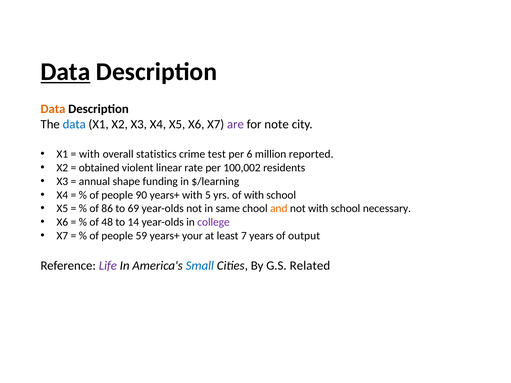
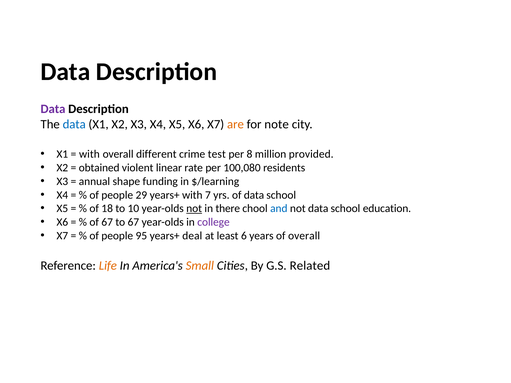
Data underline: present -> none (65, 72)
Data colour: orange -> purple (53, 109)
are colour: purple -> orange (235, 125)
statistics: statistics -> different (156, 154)
6: 6 -> 8 (250, 154)
reported: reported -> provided (311, 154)
100,002: 100,002 -> 100,080 (242, 168)
90: 90 -> 29 (141, 195)
5: 5 -> 7 (208, 195)
of with: with -> data (254, 195)
86: 86 -> 18 (107, 209)
69: 69 -> 10 (133, 209)
not underline: none -> present (194, 209)
same: same -> there (228, 209)
and colour: orange -> blue (279, 209)
not with: with -> data (318, 209)
necessary: necessary -> education (387, 209)
of 48: 48 -> 67 (107, 222)
to 14: 14 -> 67 (133, 222)
59: 59 -> 95 (141, 236)
your: your -> deal (192, 236)
7: 7 -> 6 (244, 236)
of output: output -> overall (304, 236)
Life colour: purple -> orange (108, 266)
Small colour: blue -> orange (200, 266)
